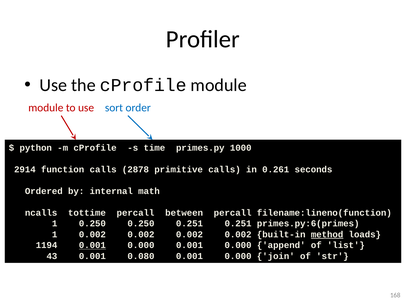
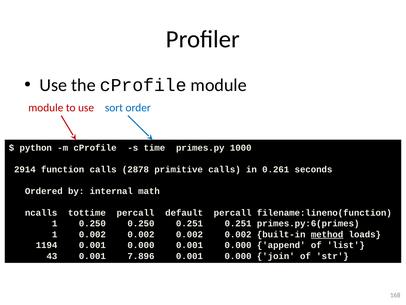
between: between -> default (184, 212)
0.001 underline: present -> none (92, 245)
0.080: 0.080 -> 7.896 (141, 256)
